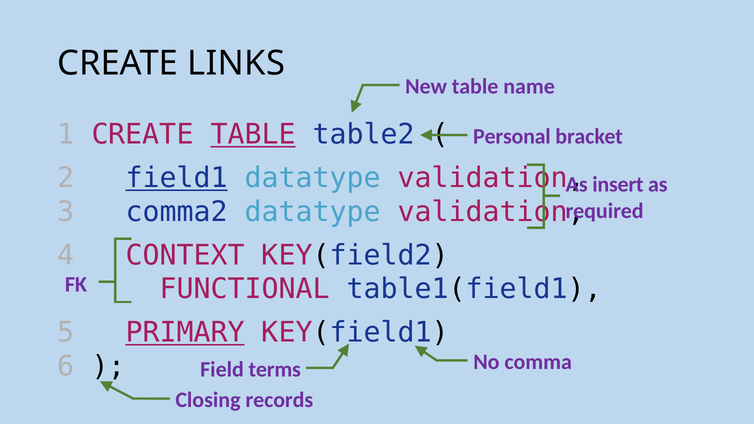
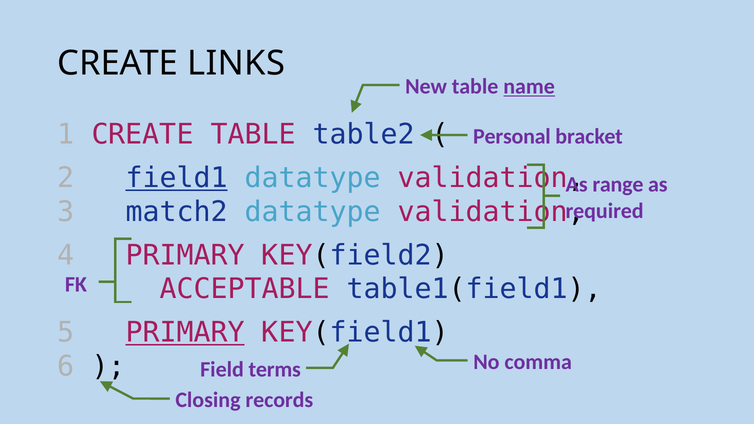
name underline: none -> present (529, 87)
TABLE underline: present -> none (253, 135)
insert: insert -> range (618, 185)
comma2: comma2 -> match2 (177, 212)
4 CONTEXT: CONTEXT -> PRIMARY (185, 255)
FUNCTIONAL: FUNCTIONAL -> ACCEPTABLE (245, 289)
